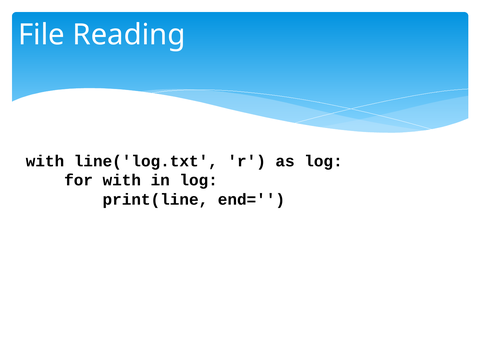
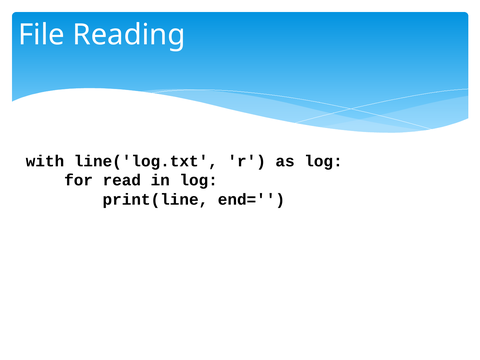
for with: with -> read (122, 180)
